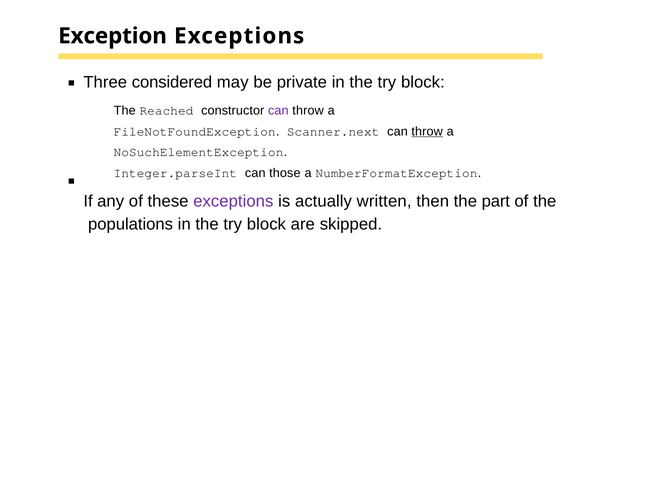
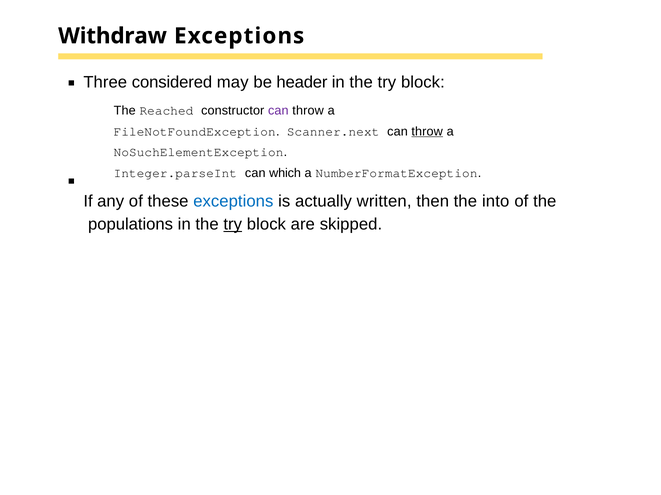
Exception: Exception -> Withdraw (113, 36)
private: private -> header (302, 82)
those: those -> which (285, 174)
exceptions colour: purple -> blue (233, 201)
part: part -> into (496, 201)
try underline: none -> present (233, 224)
